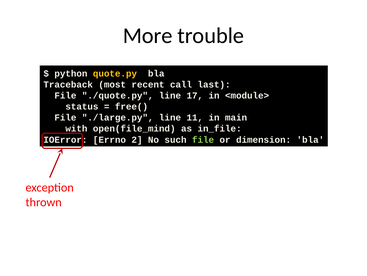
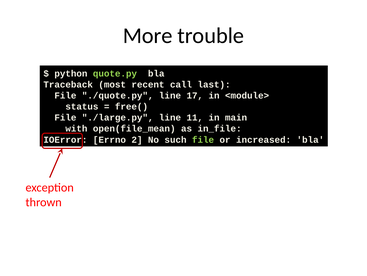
quote.py colour: yellow -> light green (115, 73)
open(file_mind: open(file_mind -> open(file_mean (134, 128)
dimension: dimension -> increased (264, 139)
